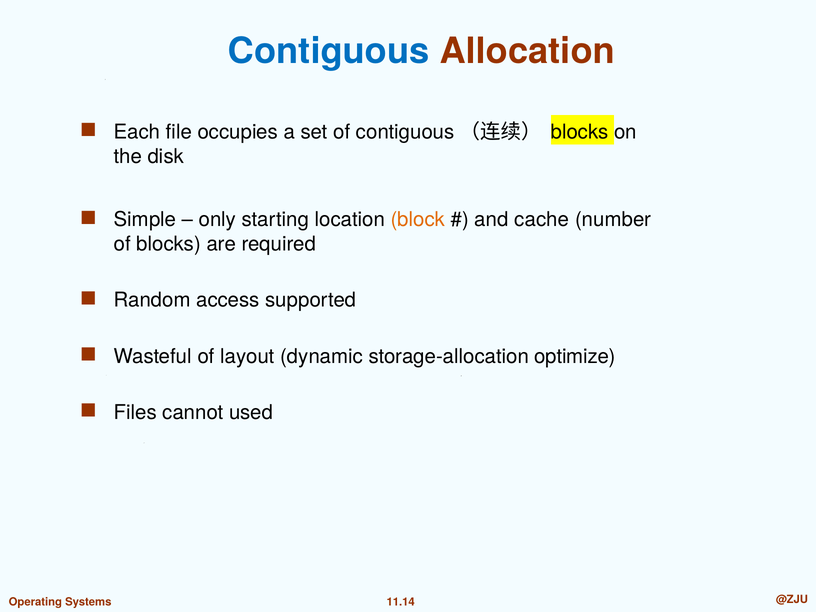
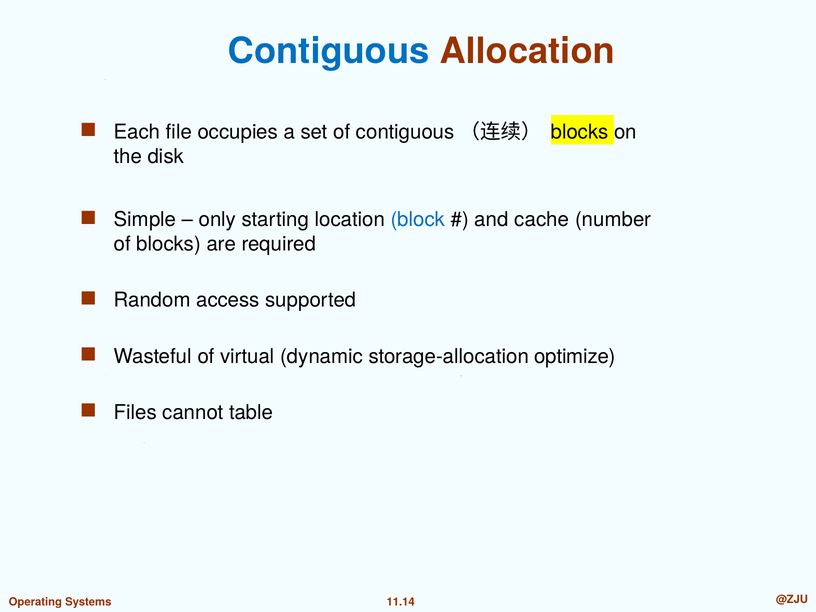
block colour: orange -> blue (418, 220)
layout: layout -> virtual (247, 356)
used: used -> table (251, 412)
